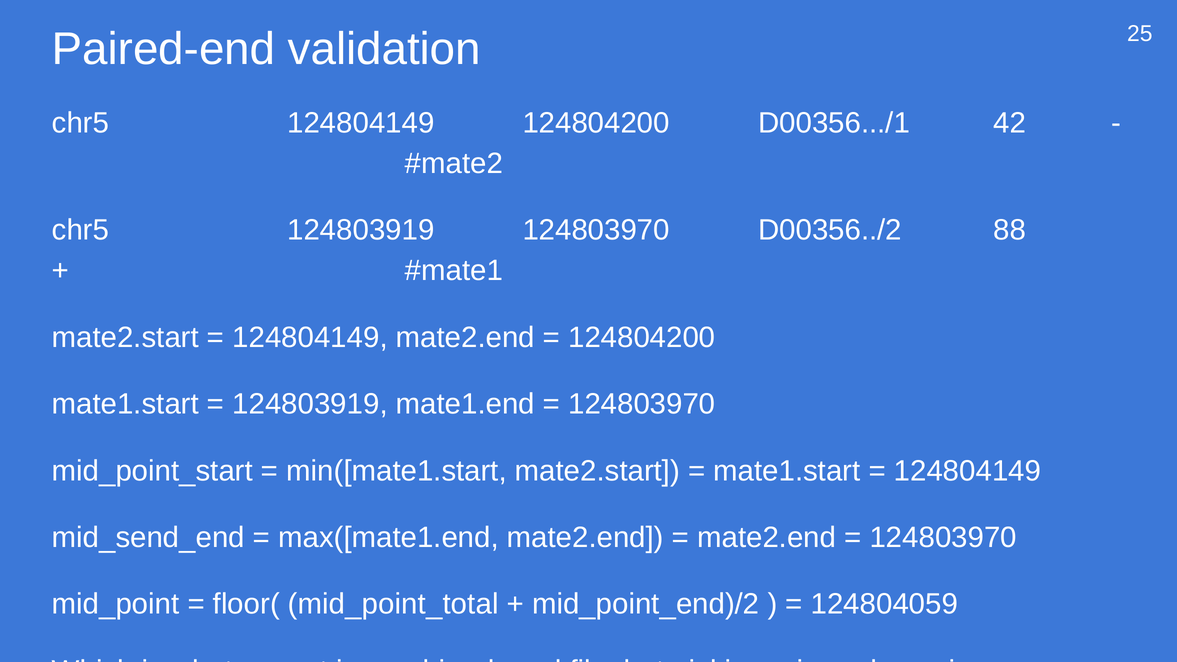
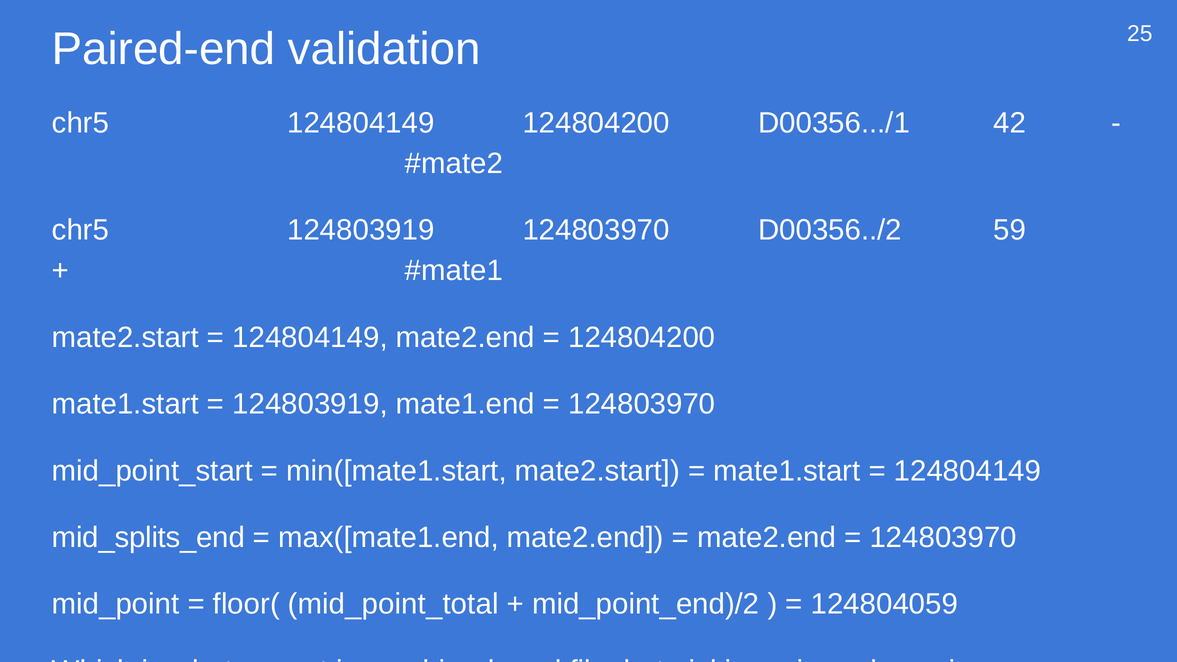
88: 88 -> 59 (1010, 230)
mid_send_end: mid_send_end -> mid_splits_end (148, 538)
